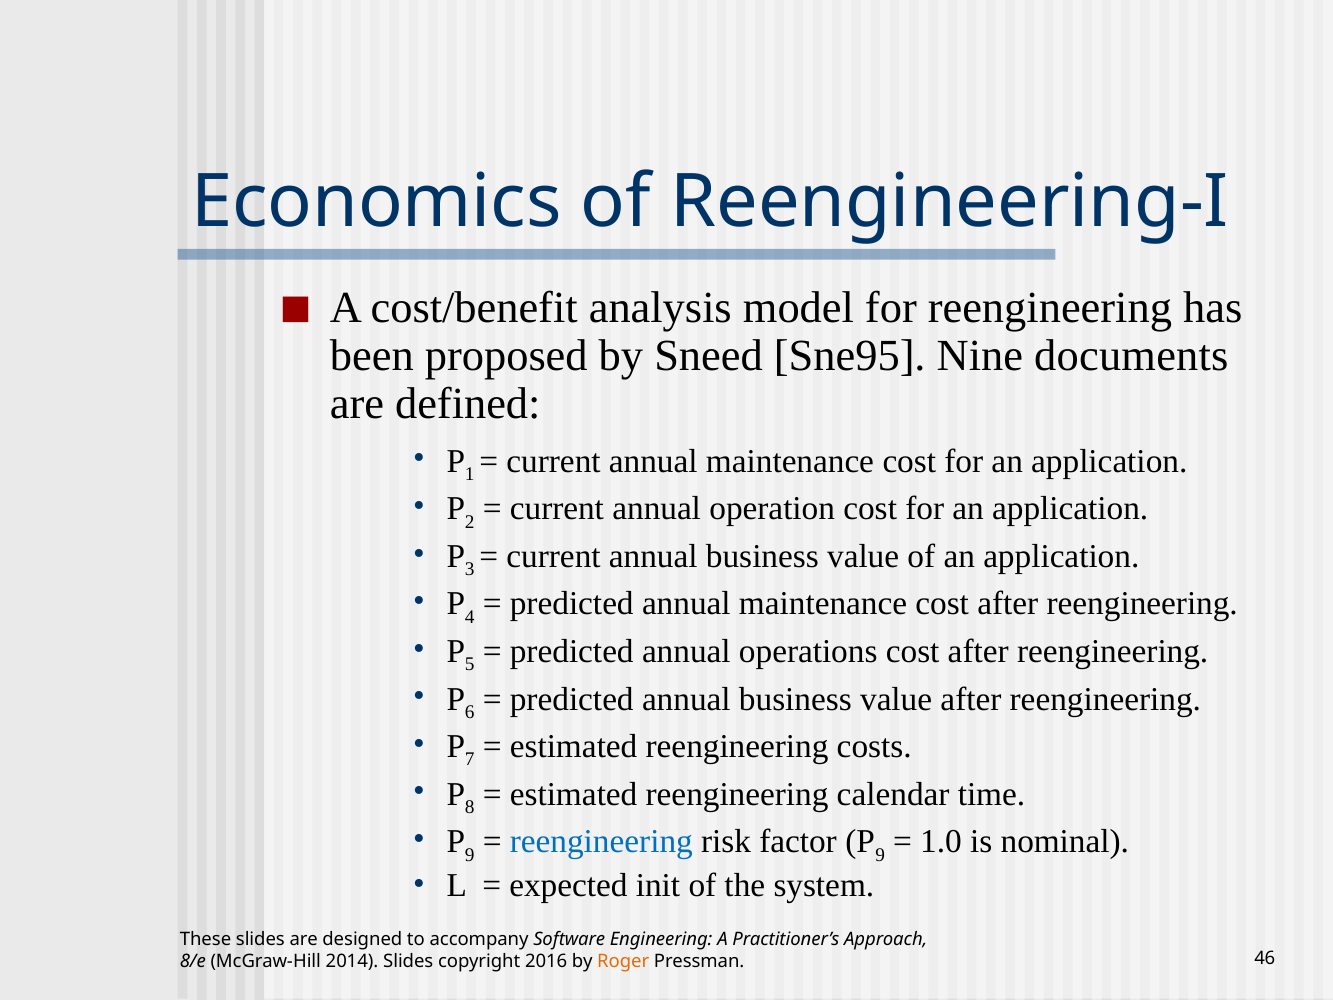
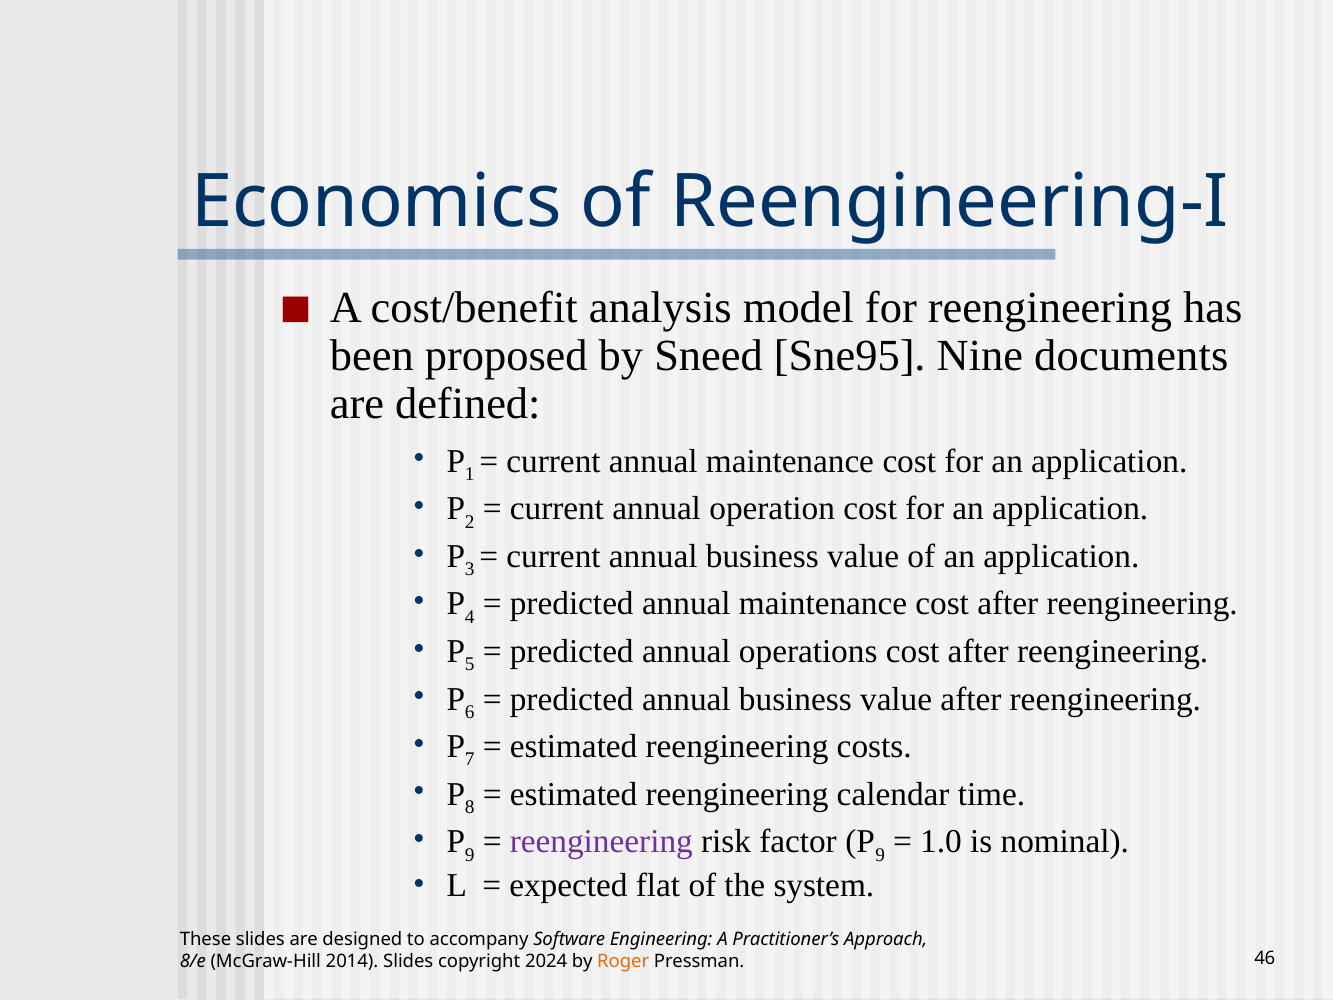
reengineering colour: blue -> purple (601, 842)
init: init -> flat (658, 885)
2016: 2016 -> 2024 (546, 961)
